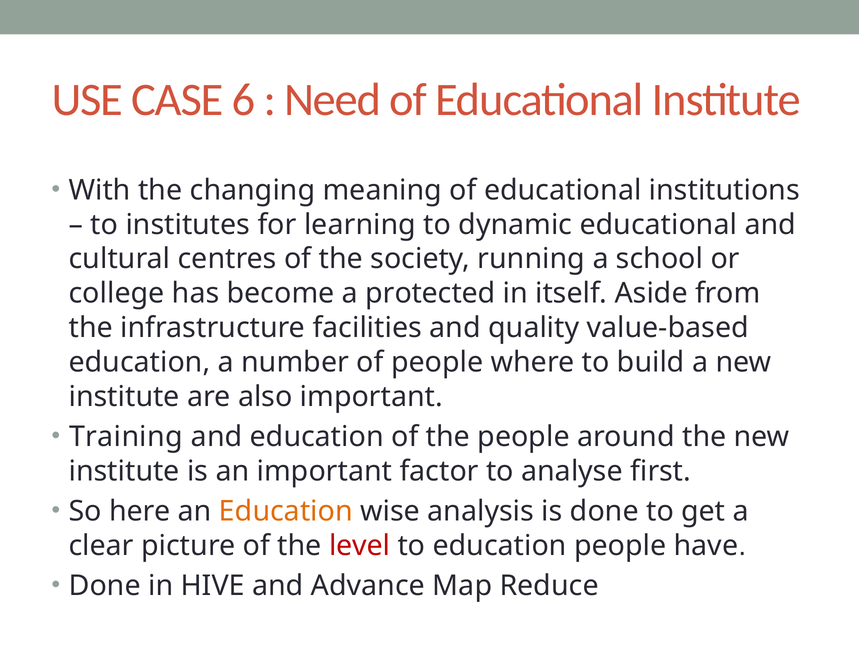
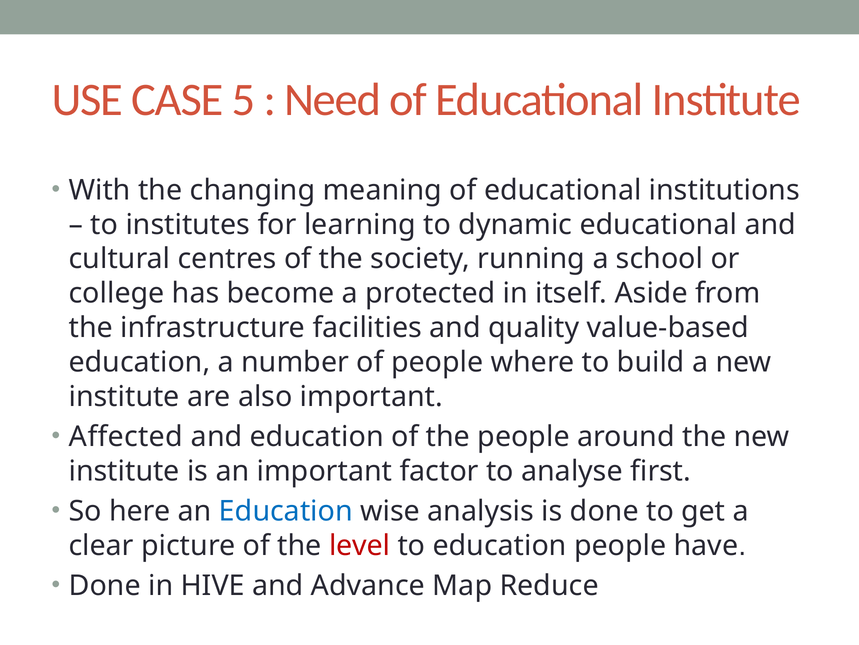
6: 6 -> 5 (243, 100)
Training: Training -> Affected (126, 436)
Education colour: orange -> blue (286, 511)
